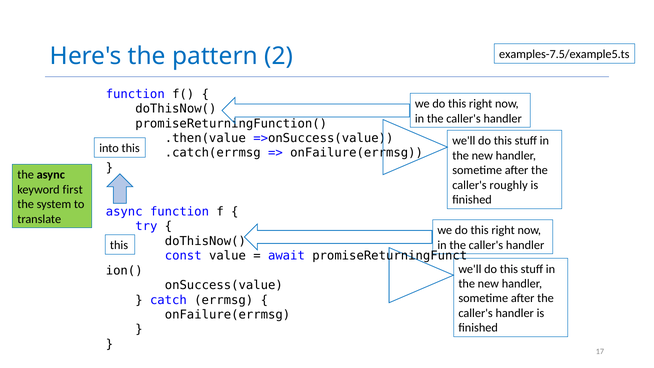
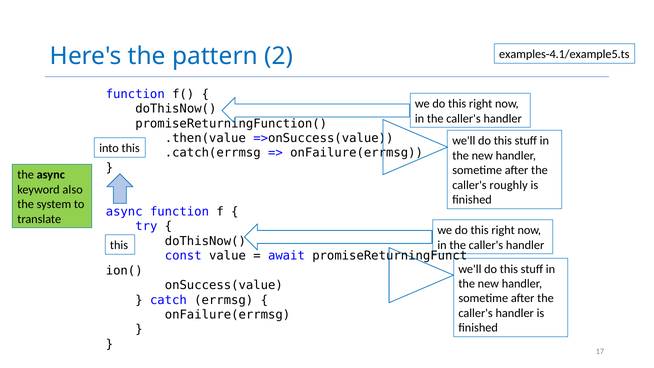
examples-7.5/example5.ts: examples-7.5/example5.ts -> examples-4.1/example5.ts (564, 54)
first: first -> also (73, 189)
